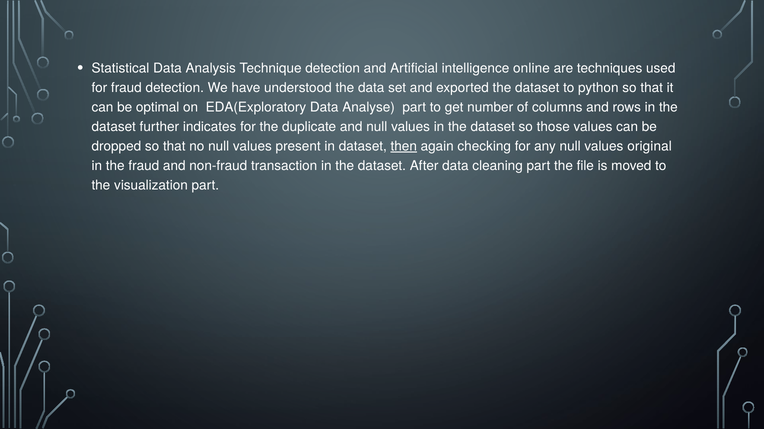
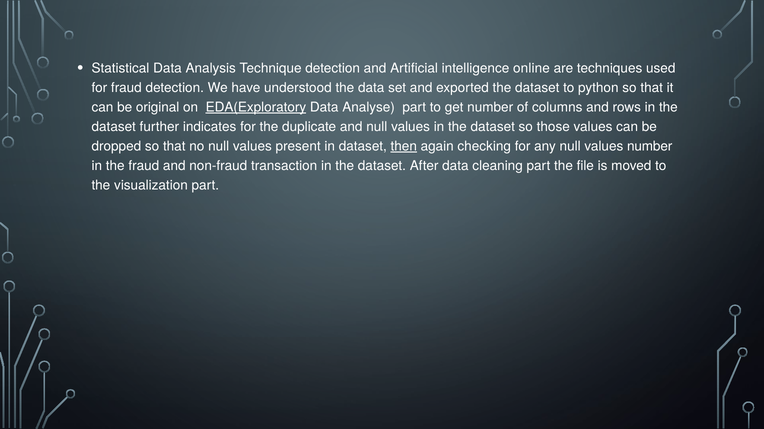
optimal: optimal -> original (158, 107)
EDA(Exploratory underline: none -> present (256, 107)
values original: original -> number (650, 146)
